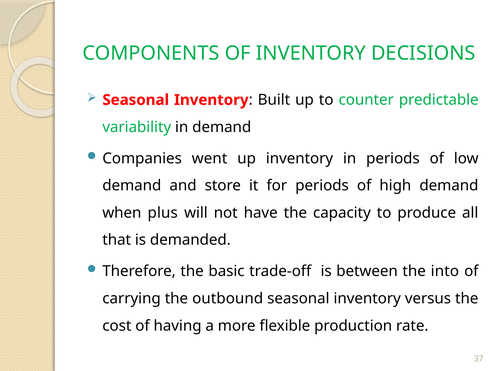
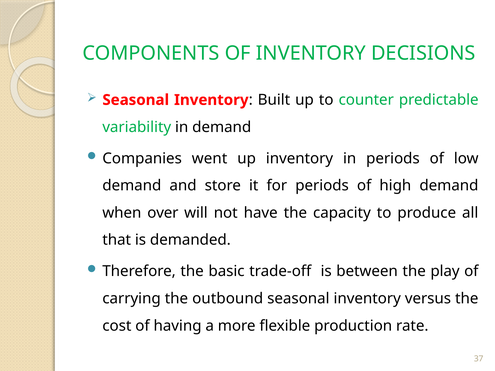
plus: plus -> over (163, 213)
into: into -> play (445, 272)
